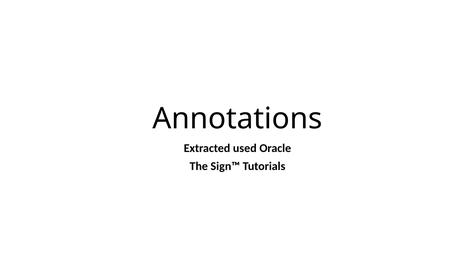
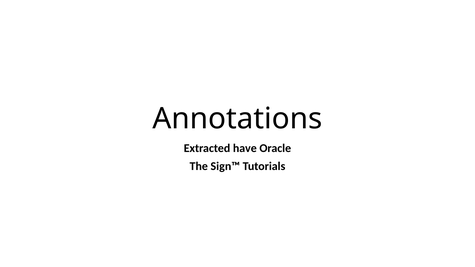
used: used -> have (245, 148)
